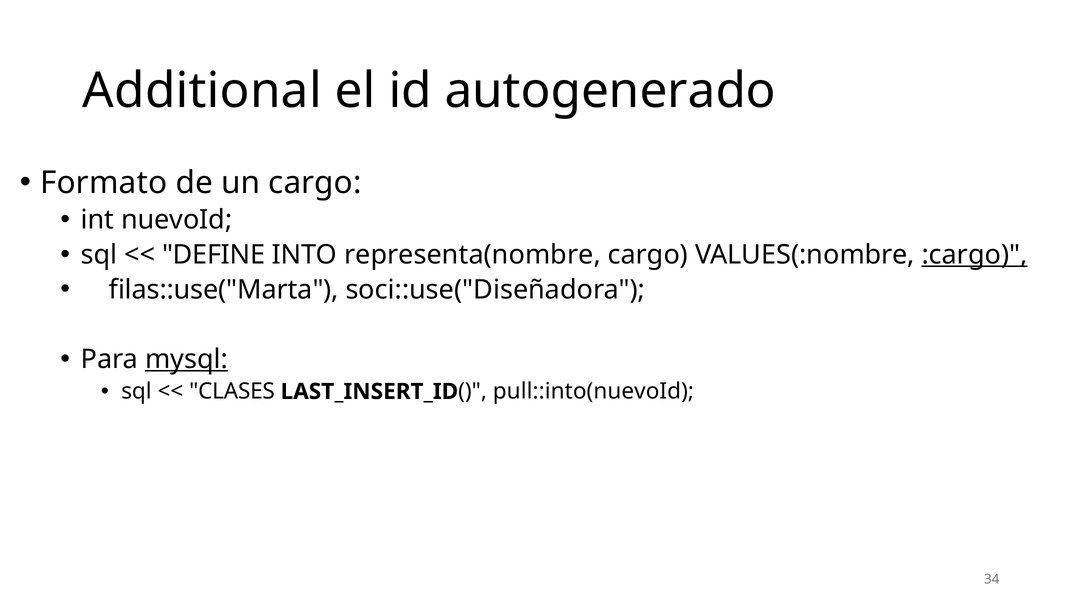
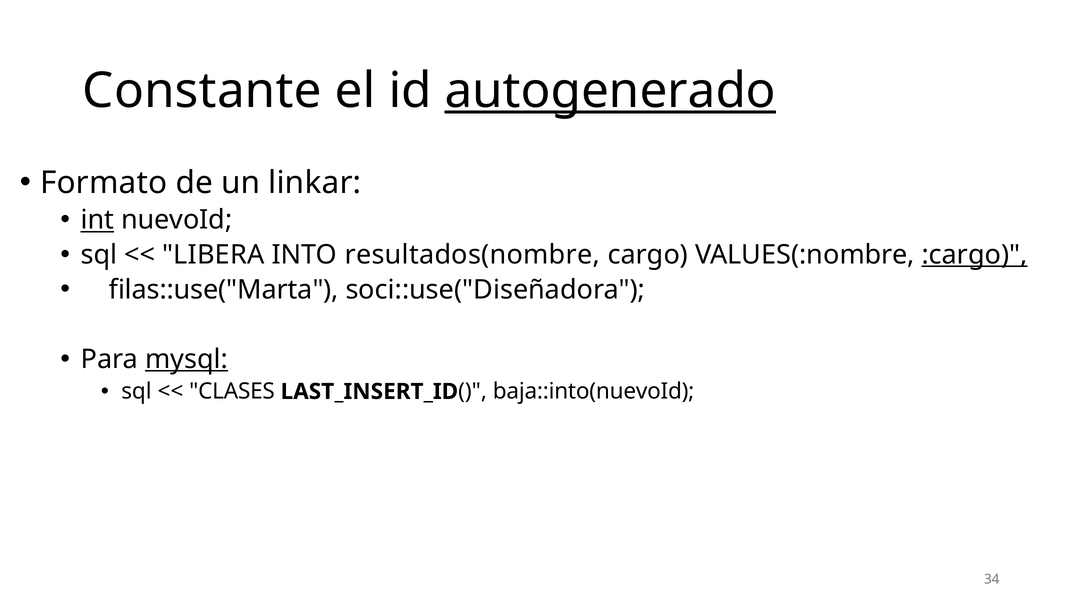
Additional: Additional -> Constante (202, 91)
autogenerado underline: none -> present (610, 91)
un cargo: cargo -> linkar (315, 183)
int underline: none -> present (97, 220)
DEFINE: DEFINE -> LIBERA (213, 255)
representa(nombre: representa(nombre -> resultados(nombre (472, 255)
pull::into(nuevoId: pull::into(nuevoId -> baja::into(nuevoId (594, 392)
